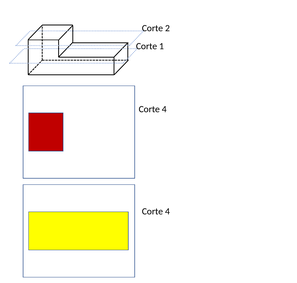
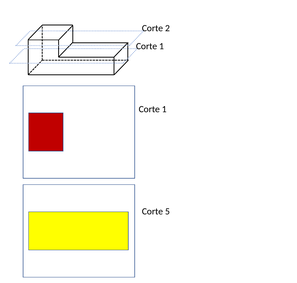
4: 4 -> 1 (164, 109)
4: 4 -> 5 (167, 211)
